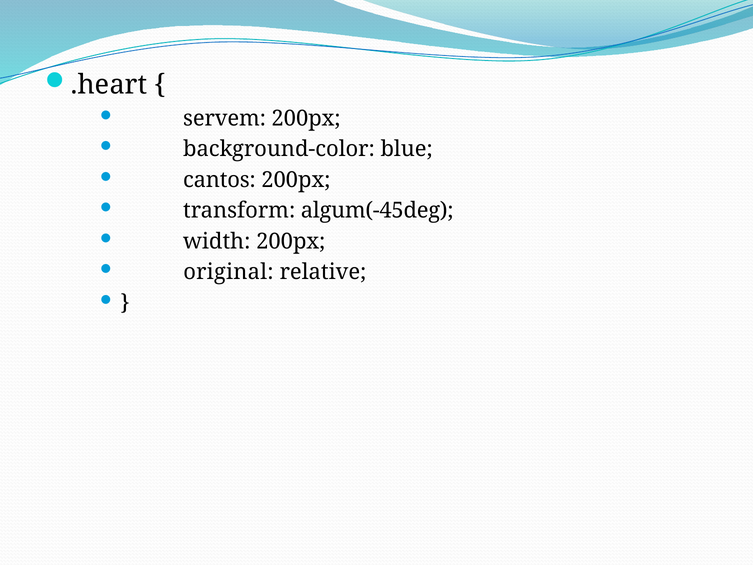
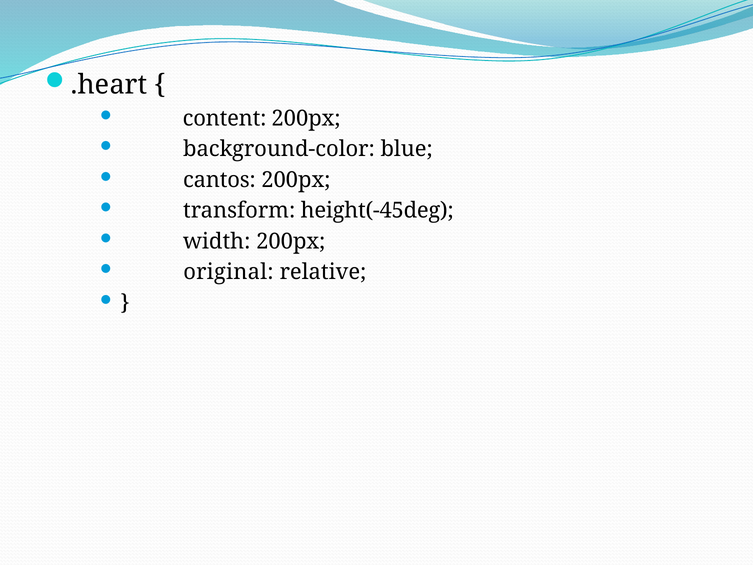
servem: servem -> content (225, 118)
algum(-45deg: algum(-45deg -> height(-45deg (377, 211)
